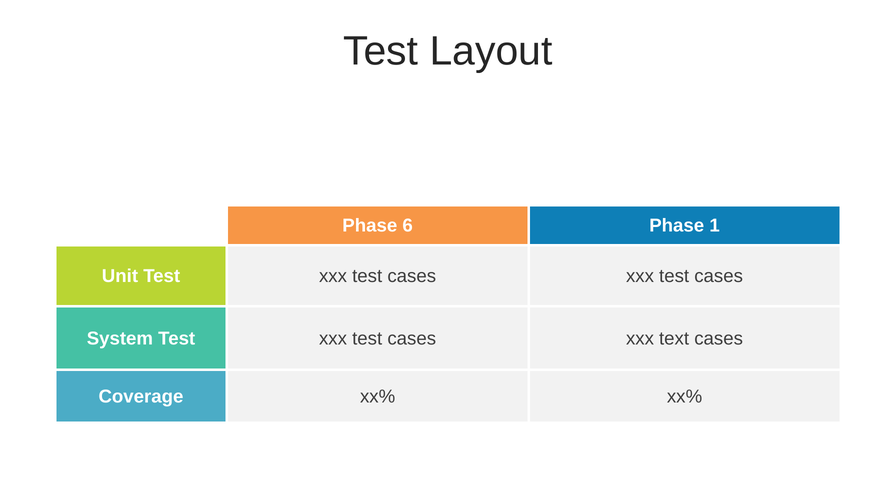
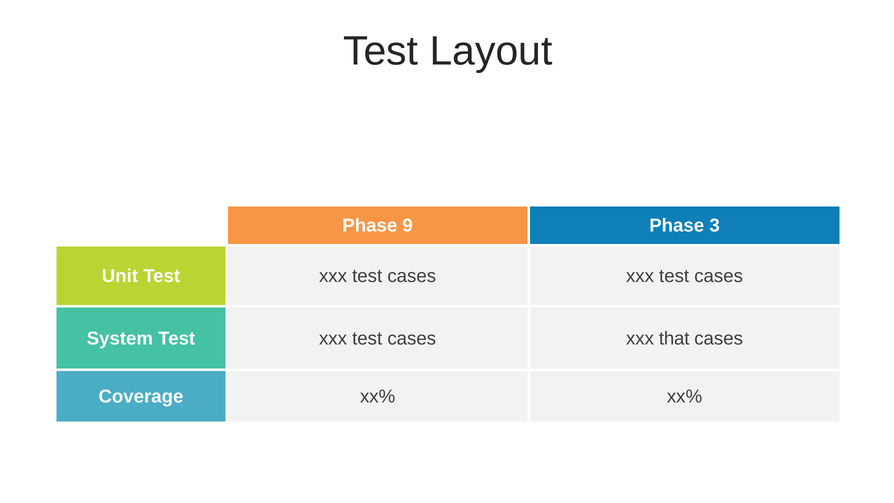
6: 6 -> 9 (408, 226)
1: 1 -> 3 (715, 226)
text: text -> that (674, 338)
